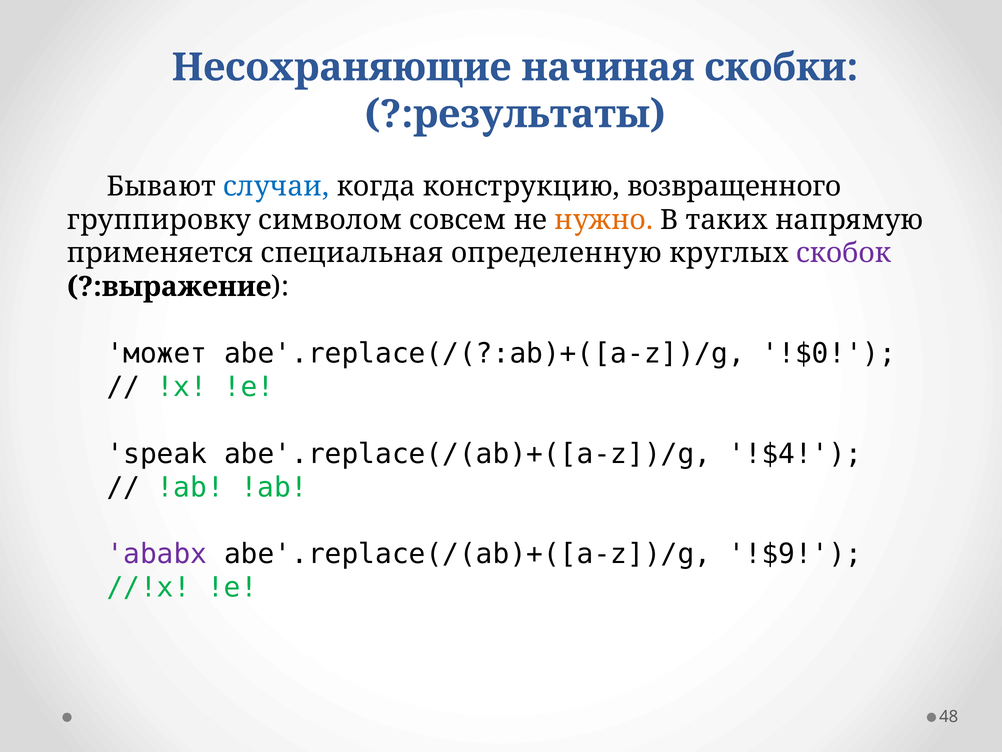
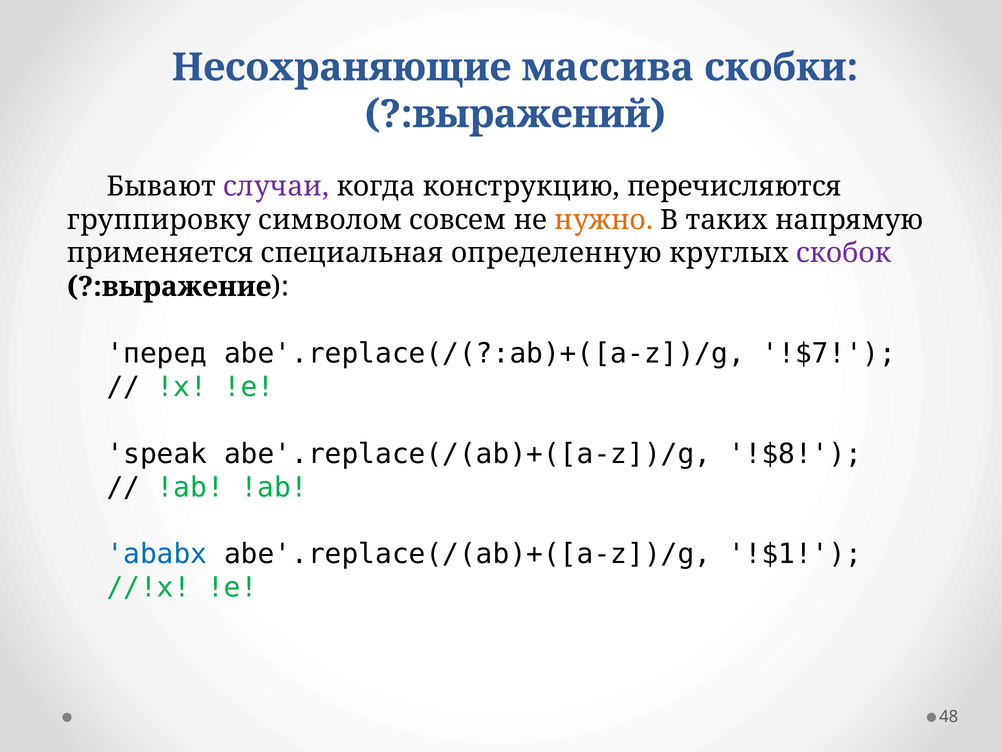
начиная: начиная -> массива (608, 67)
?:результаты: ?:результаты -> ?:выражений (515, 114)
случаи colour: blue -> purple (276, 186)
возвращенного: возвращенного -> перечисляются (734, 186)
может: может -> перед (157, 353)
!$0: !$0 -> !$7 (829, 353)
!$4: !$4 -> !$8 (795, 454)
ababx colour: purple -> blue (157, 554)
!$9: !$9 -> !$1 (795, 554)
